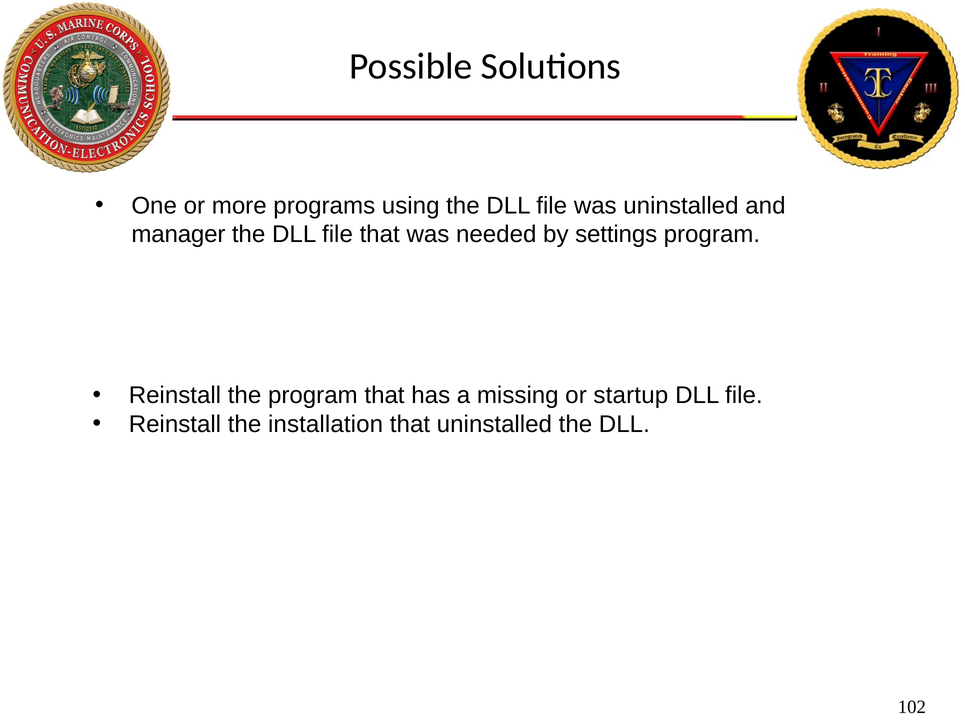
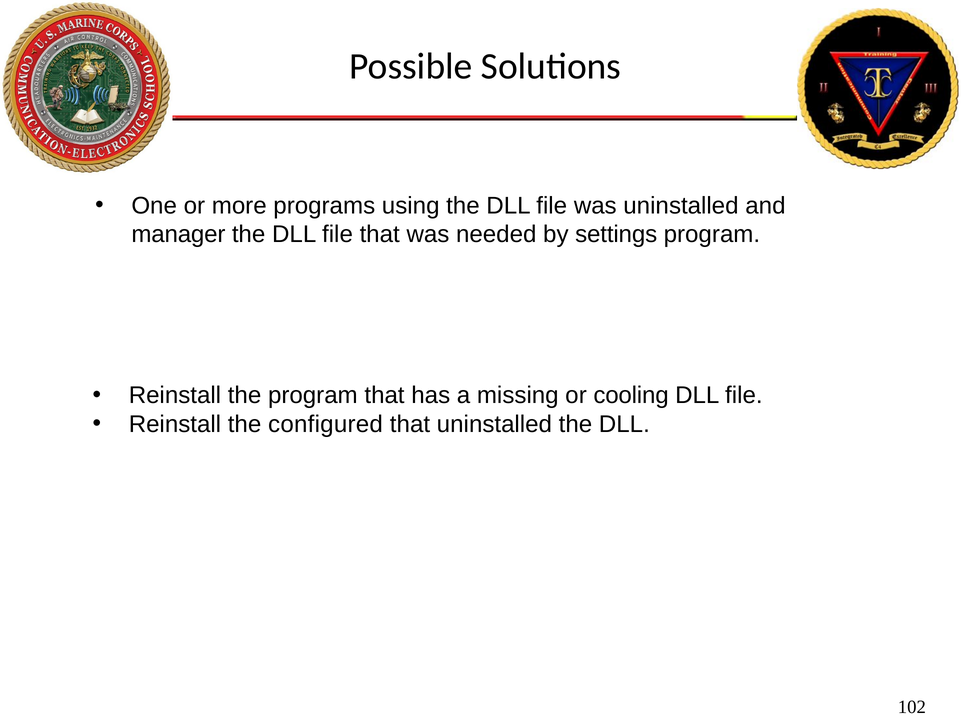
startup: startup -> cooling (631, 396)
installation: installation -> configured (325, 425)
